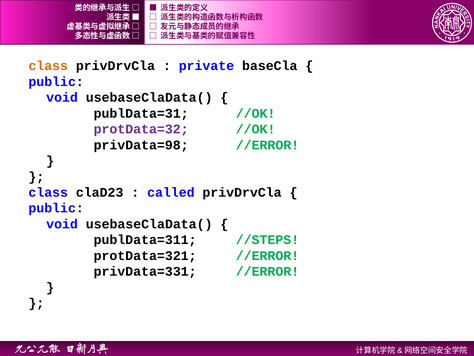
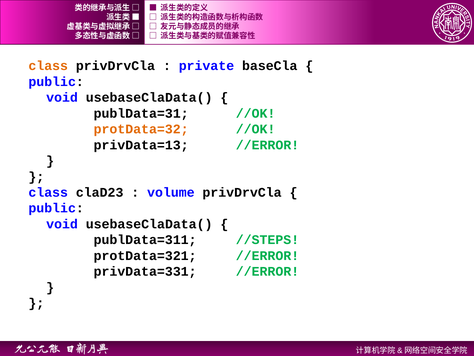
protData=32 colour: purple -> orange (141, 129)
privData=98: privData=98 -> privData=13 (141, 145)
called: called -> volume (171, 192)
